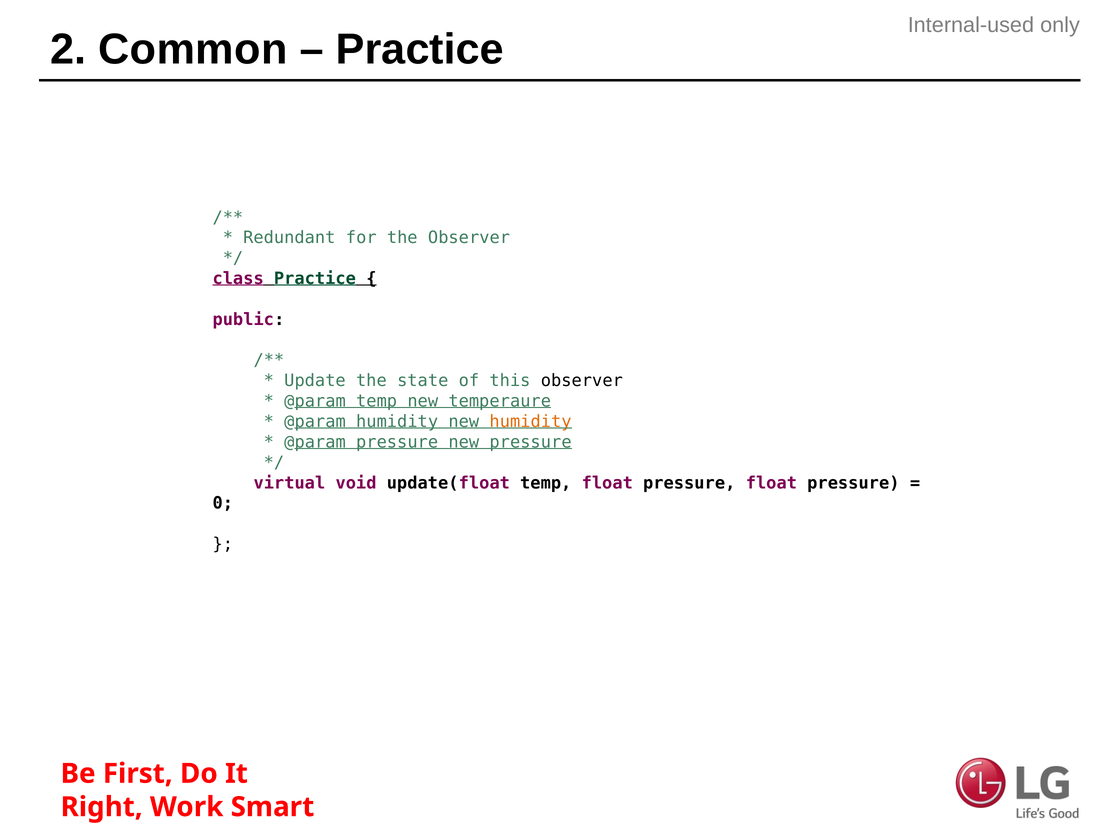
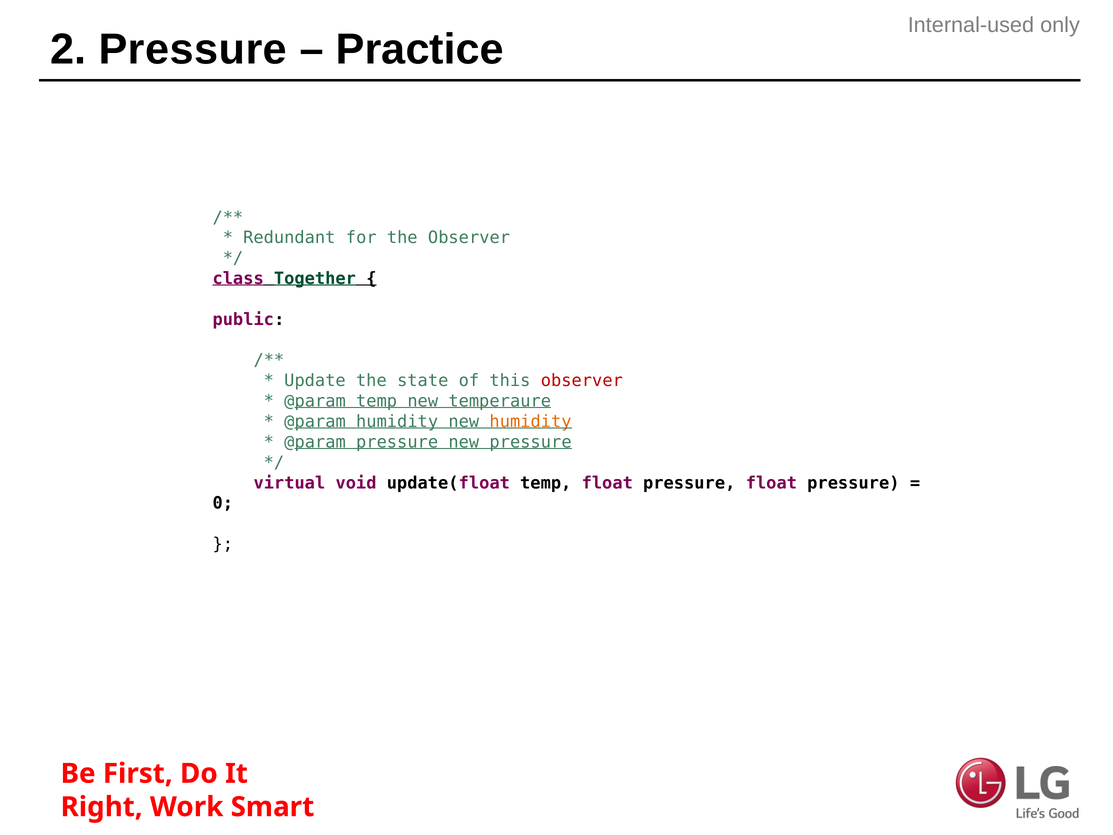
2 Common: Common -> Pressure (193, 50)
class Practice: Practice -> Together (315, 279)
observer colour: black -> red (582, 381)
